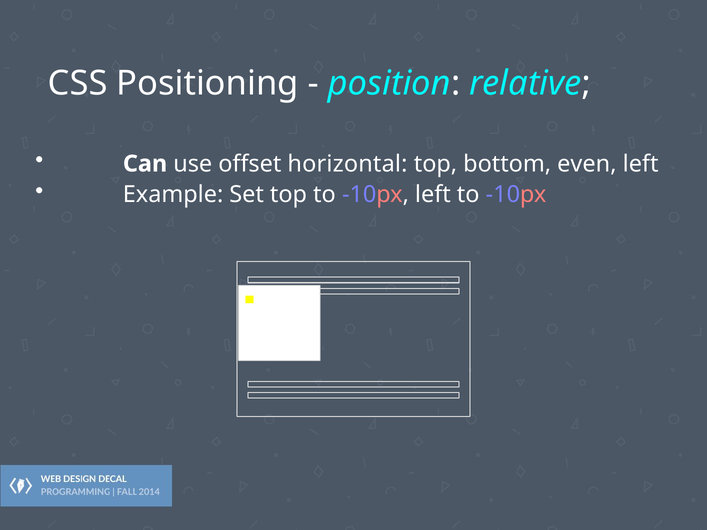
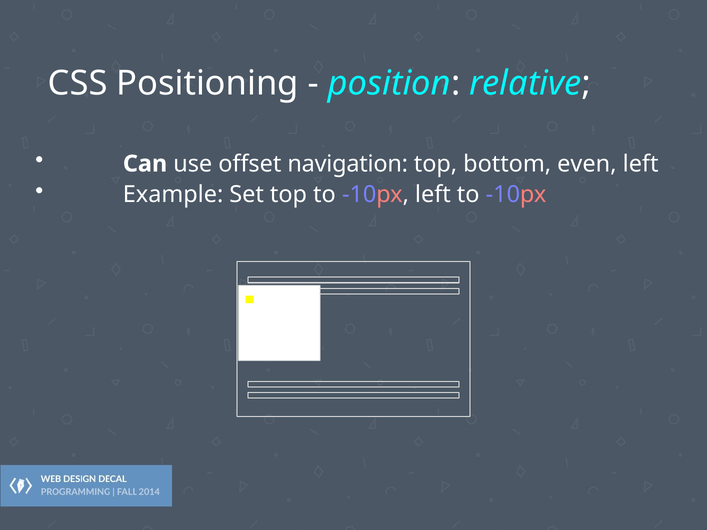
horizontal: horizontal -> navigation (348, 164)
